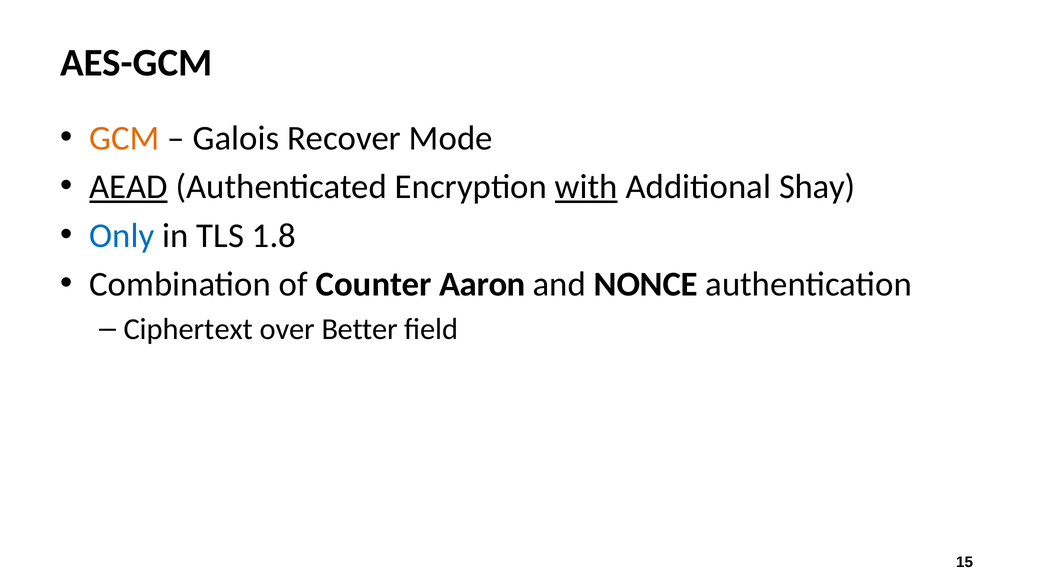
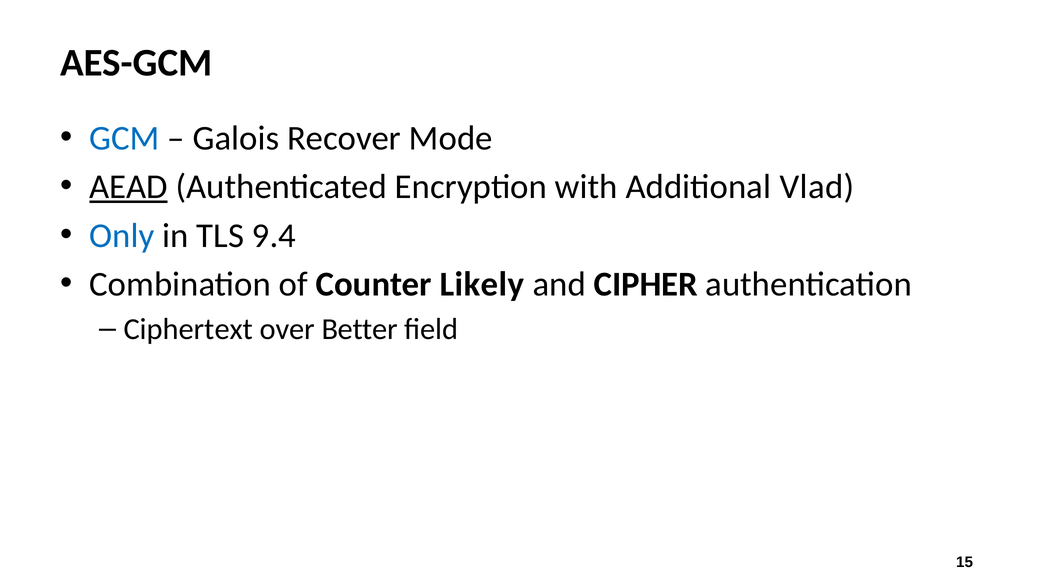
GCM colour: orange -> blue (124, 138)
with underline: present -> none (586, 187)
Shay: Shay -> Vlad (817, 187)
1.8: 1.8 -> 9.4 (274, 236)
Aaron: Aaron -> Likely (482, 284)
NONCE: NONCE -> CIPHER (646, 284)
